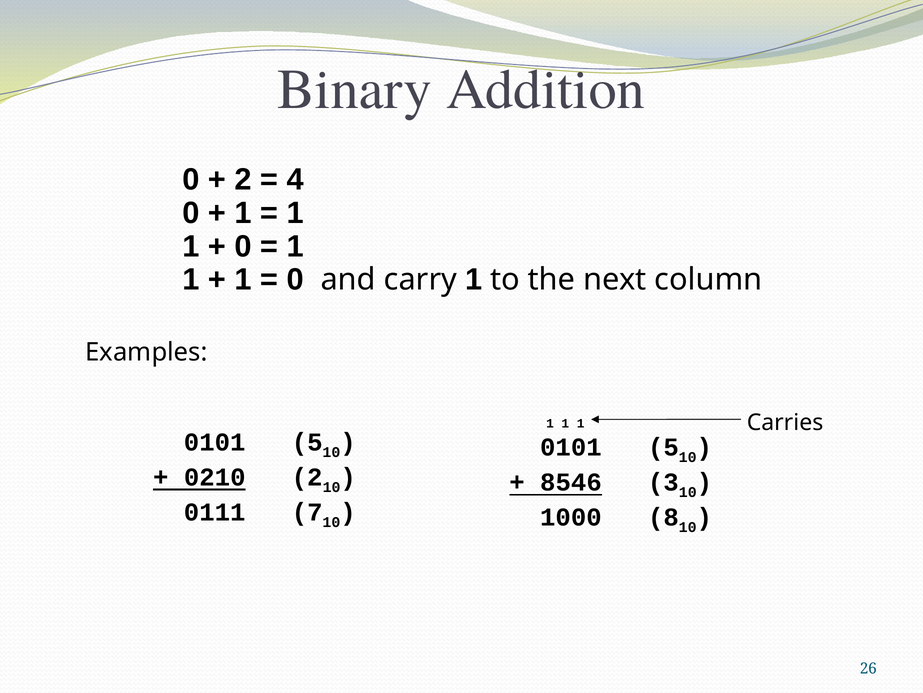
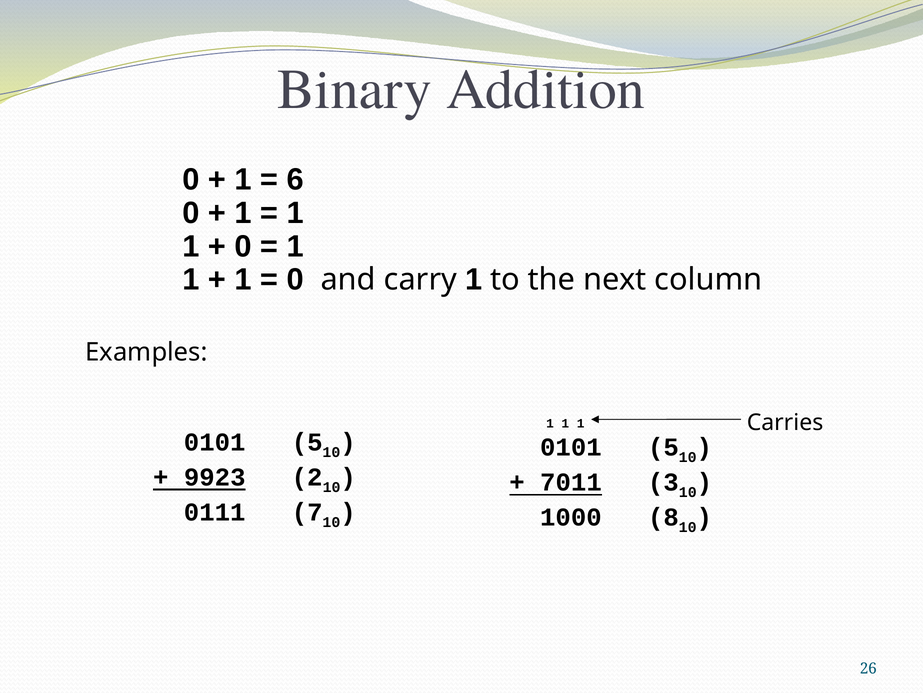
2: 2 -> 1 (243, 179)
4: 4 -> 6 (295, 179)
0210: 0210 -> 9923 (215, 477)
8546: 8546 -> 7011 (571, 482)
